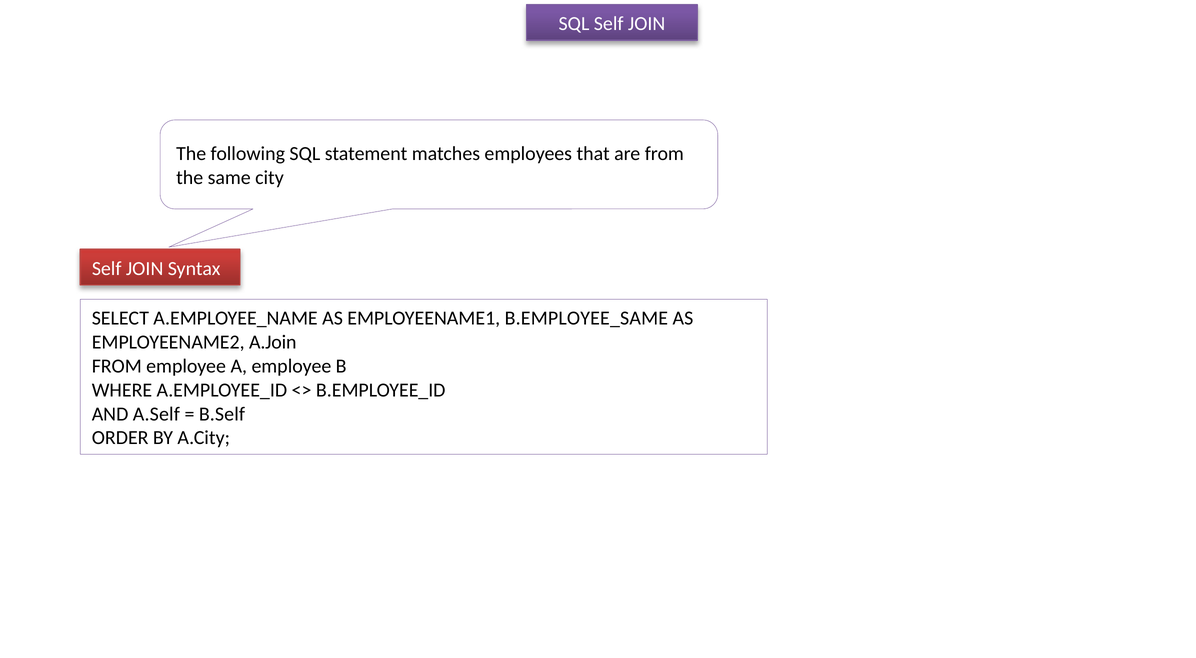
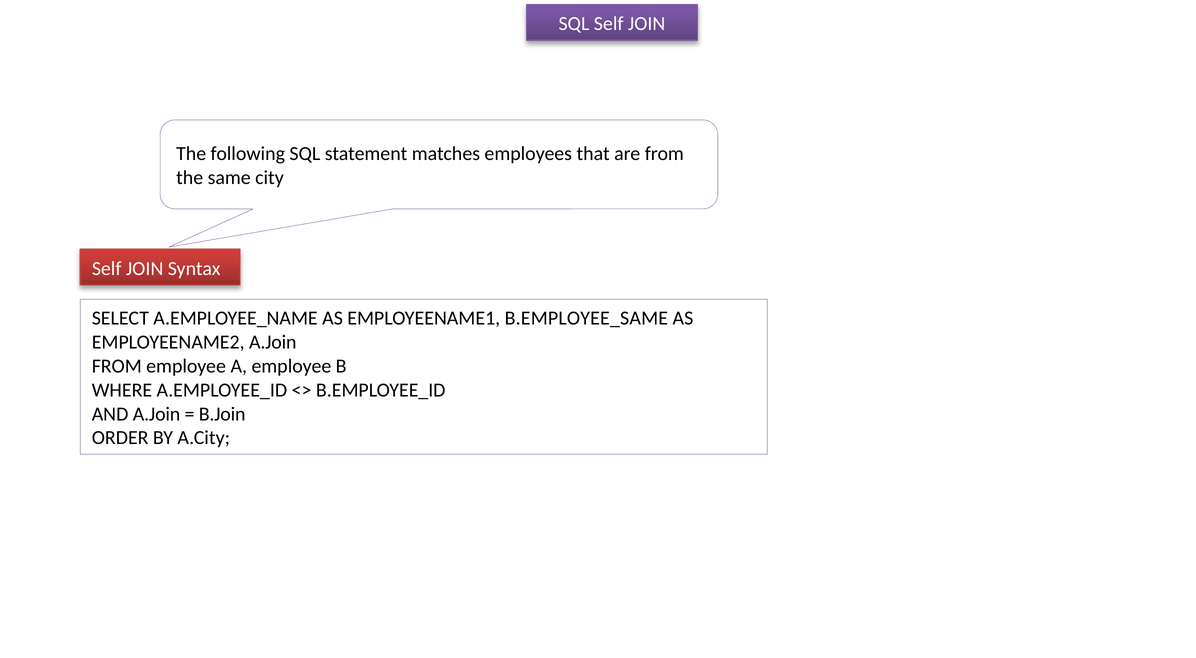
AND A.Self: A.Self -> A.Join (157, 414)
B.Self: B.Self -> B.Join (222, 414)
